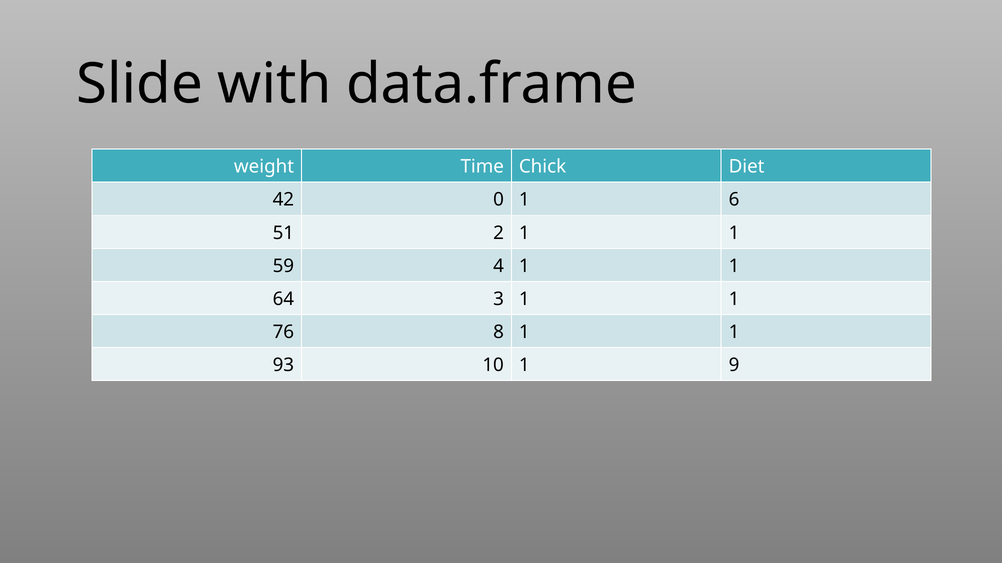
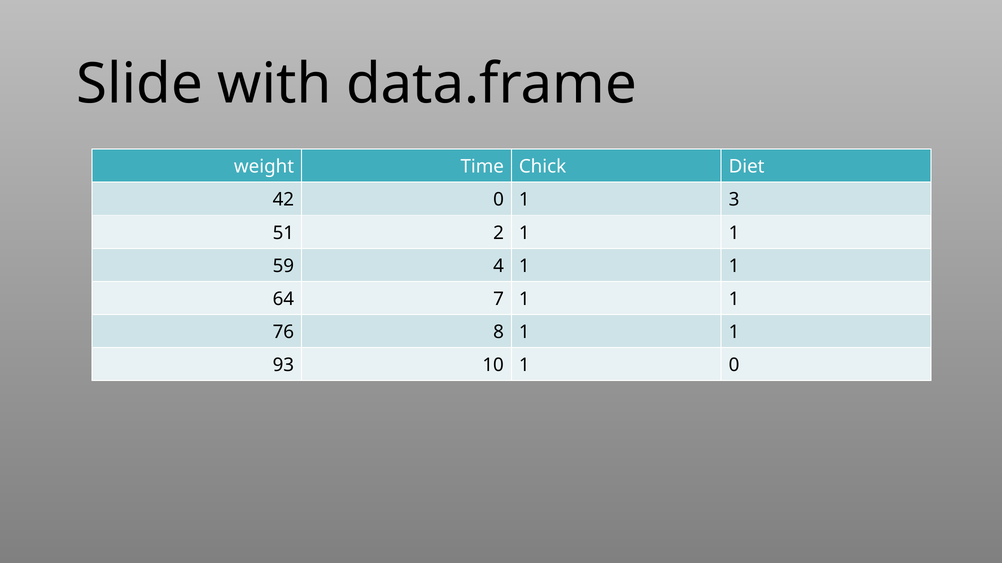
6: 6 -> 3 (734, 200)
3: 3 -> 7 (499, 299)
1 9: 9 -> 0 (734, 365)
